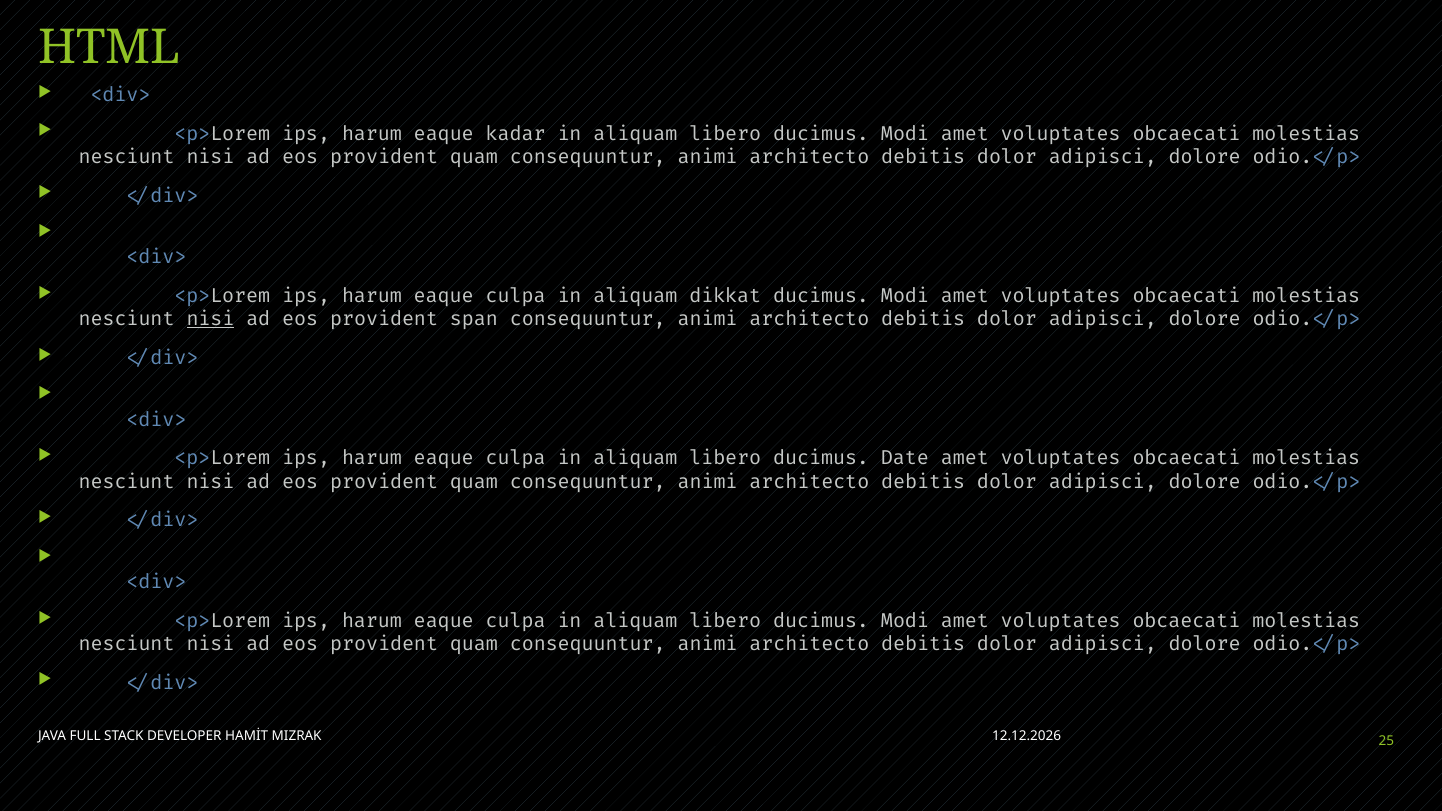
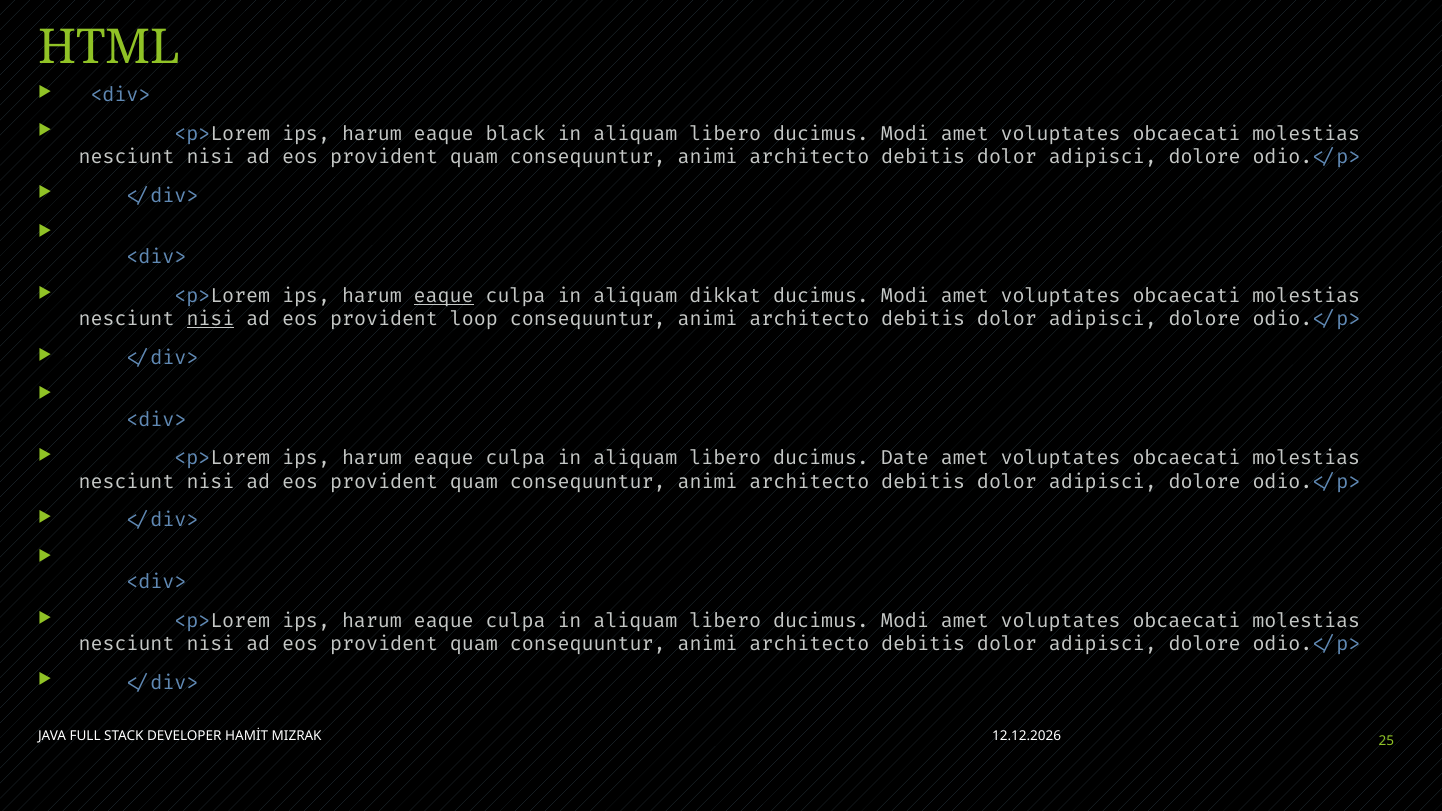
kadar: kadar -> black (516, 134)
eaque underline: none -> present (444, 296)
span: span -> loop (474, 319)
